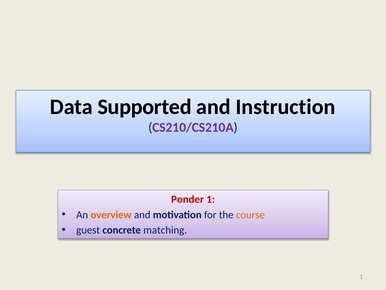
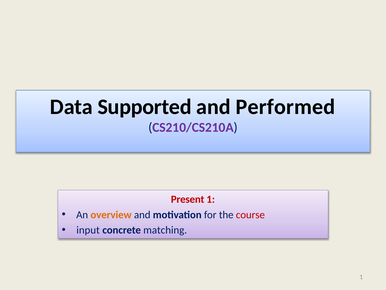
Instruction: Instruction -> Performed (285, 107)
Ponder: Ponder -> Present (188, 199)
course colour: orange -> red (250, 214)
guest: guest -> input (88, 230)
